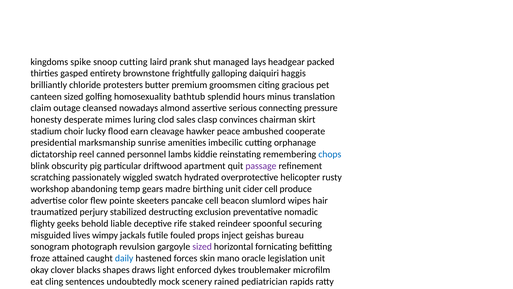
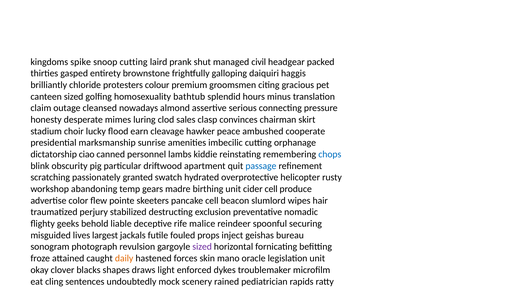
lays: lays -> civil (259, 62)
protesters butter: butter -> colour (157, 85)
dictatorship reel: reel -> ciao (87, 154)
passage colour: purple -> blue (261, 166)
passionately wiggled: wiggled -> granted (138, 177)
staked: staked -> malice (202, 223)
wimpy: wimpy -> largest (105, 235)
daily colour: blue -> orange (124, 258)
